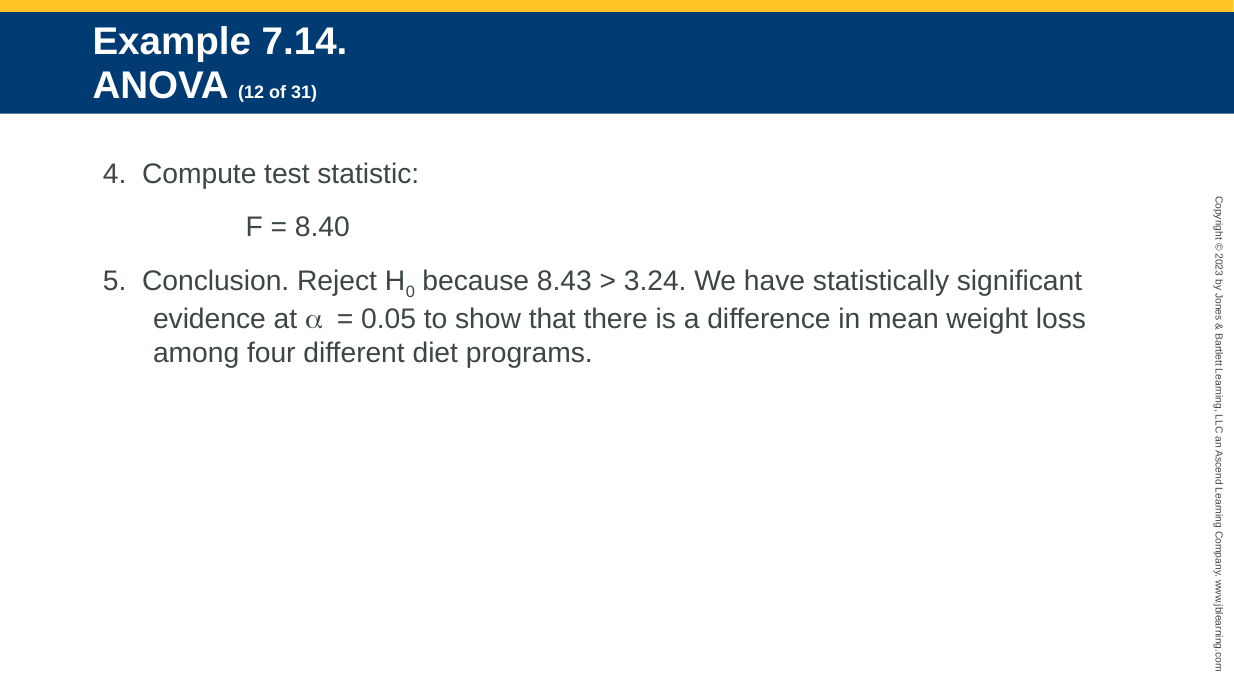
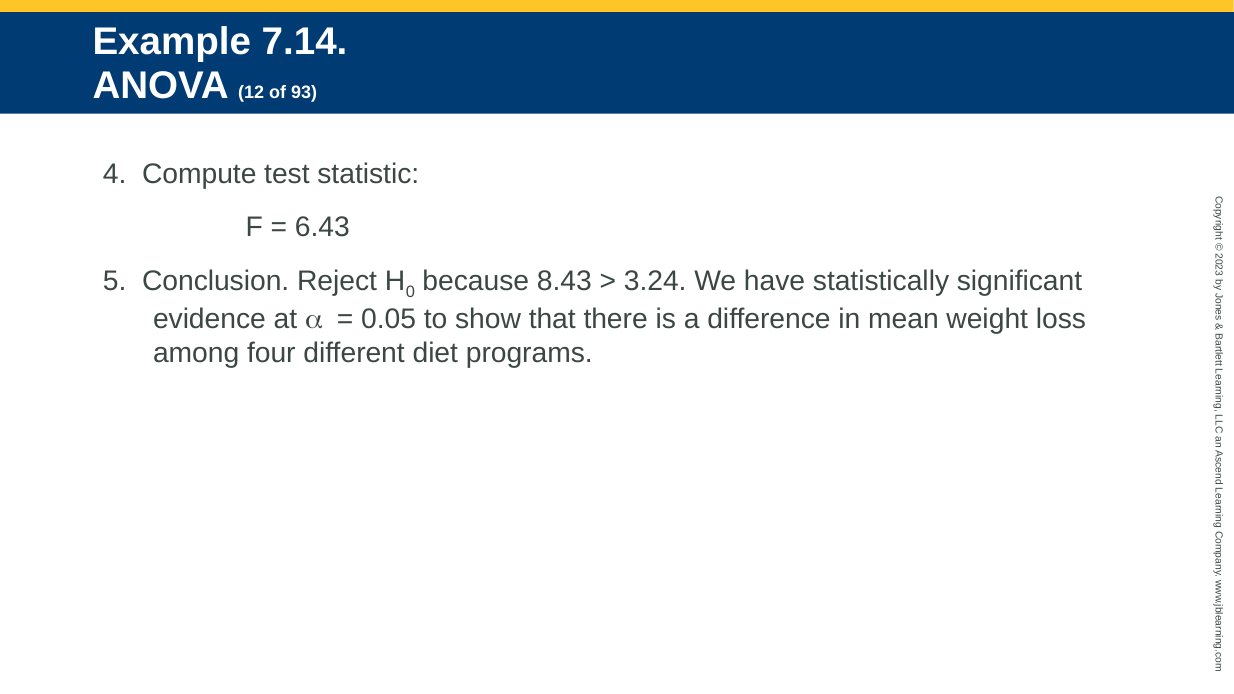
31: 31 -> 93 (304, 92)
8.40: 8.40 -> 6.43 (322, 228)
